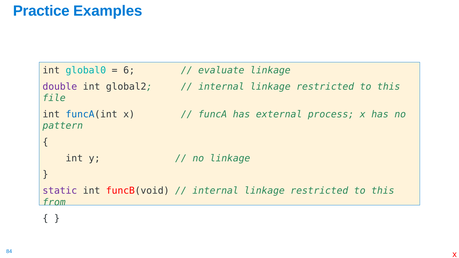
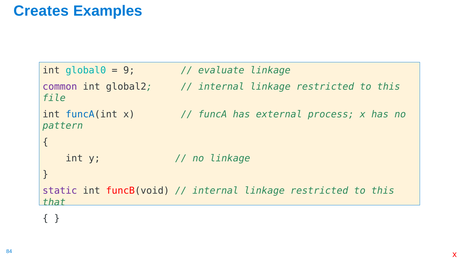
Practice: Practice -> Creates (41, 11)
6: 6 -> 9 (129, 70)
double: double -> common (60, 87)
from: from -> that (54, 202)
